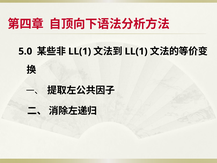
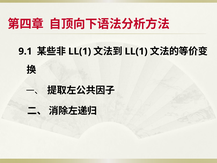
5.0: 5.0 -> 9.1 (25, 51)
